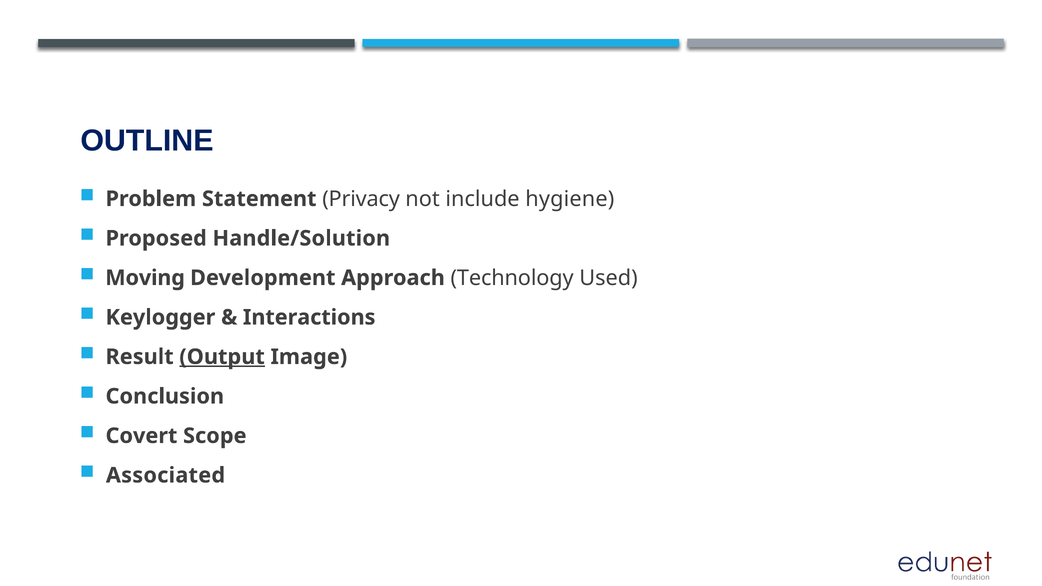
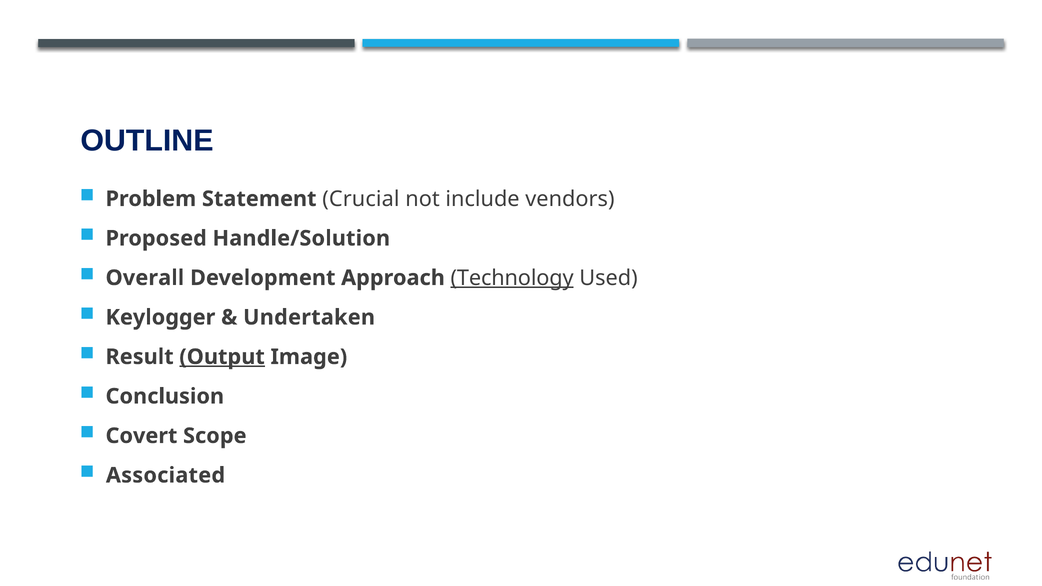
Privacy: Privacy -> Crucial (361, 199)
hygiene: hygiene -> vendors (570, 199)
Moving: Moving -> Overall (145, 278)
Technology underline: none -> present (512, 278)
Interactions: Interactions -> Undertaken (309, 317)
